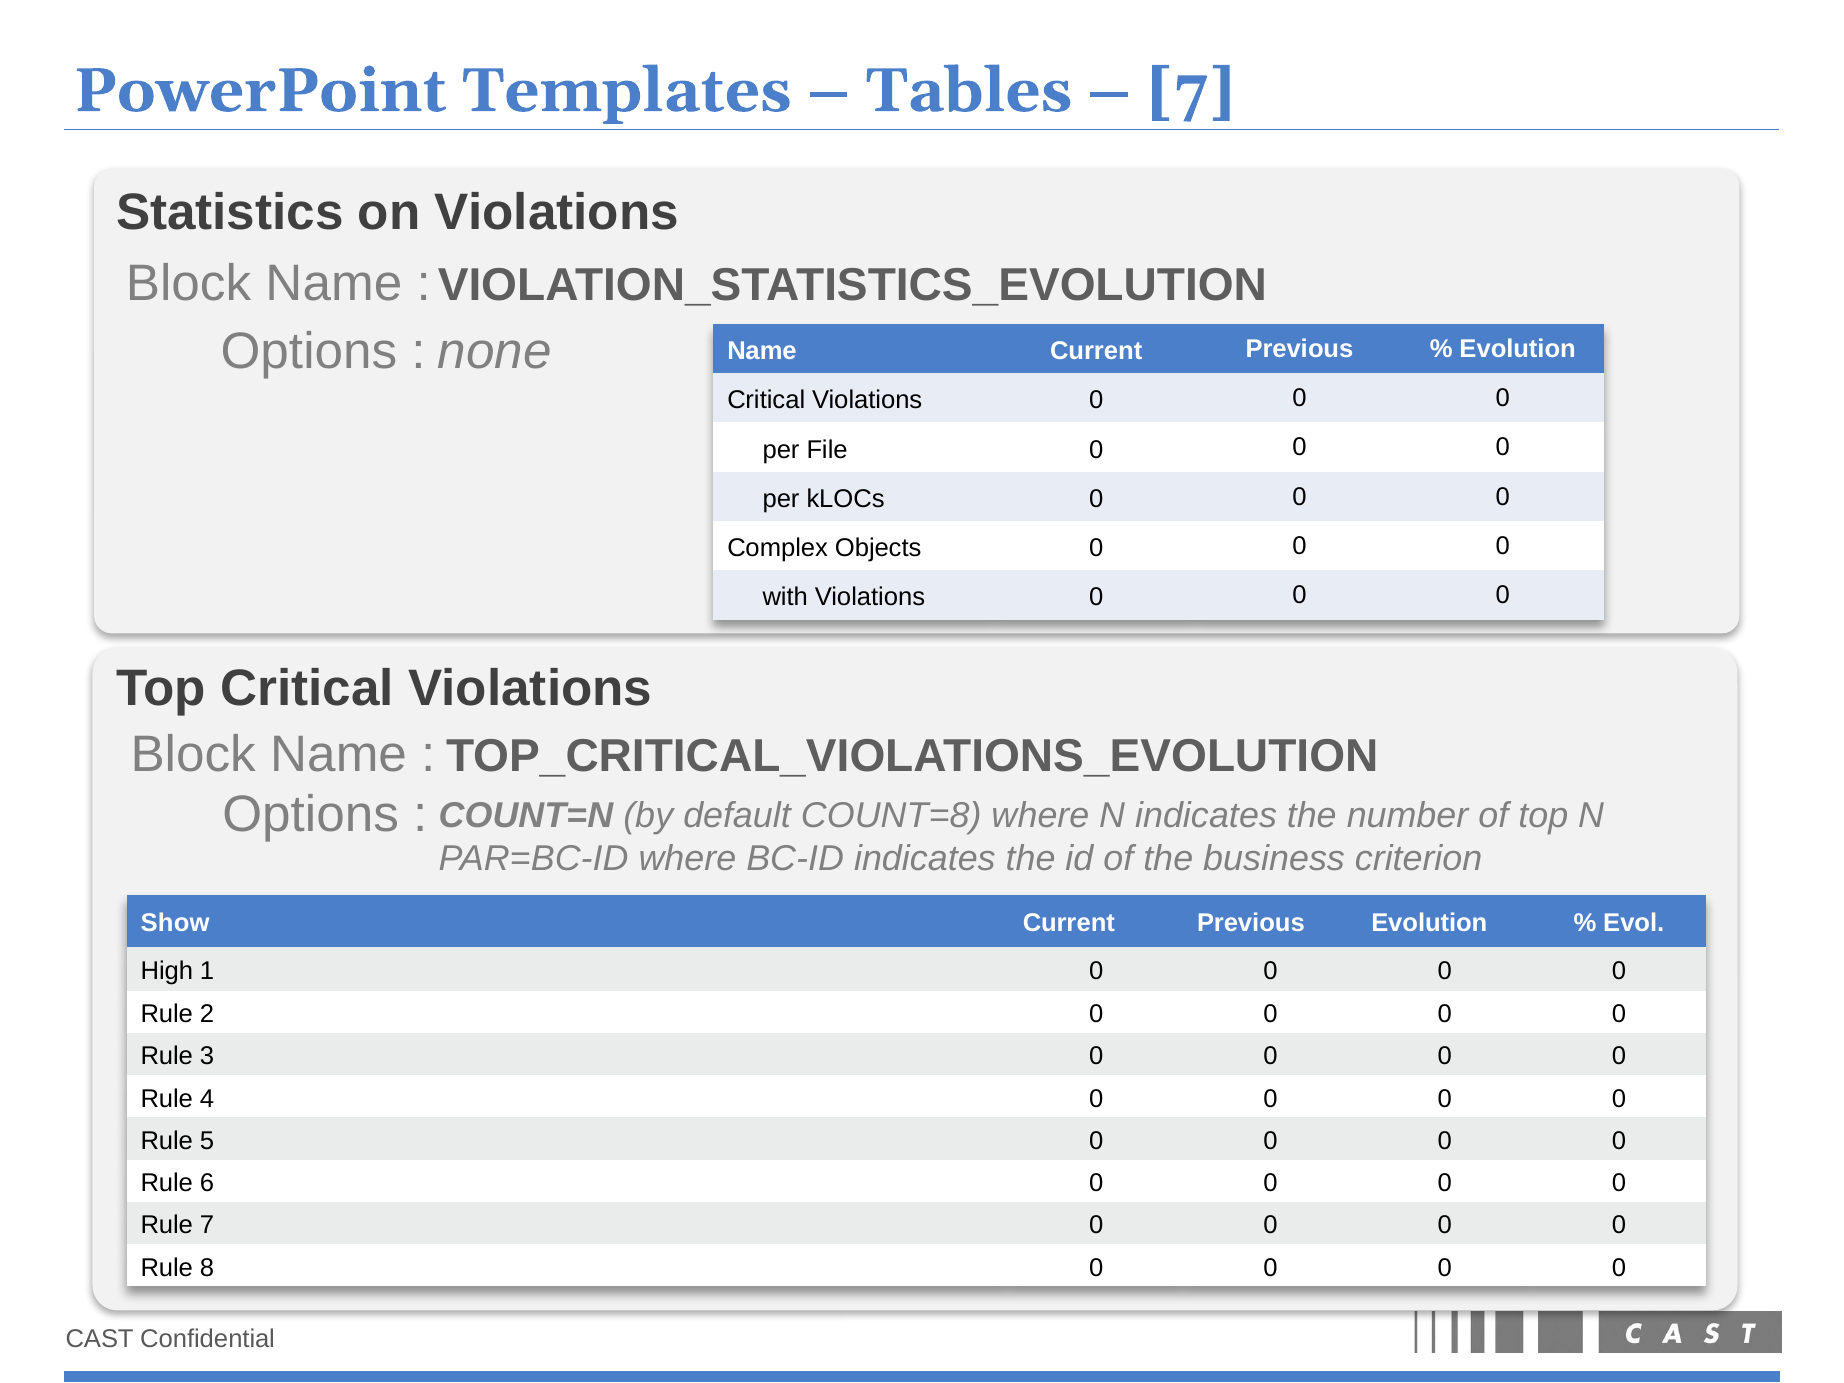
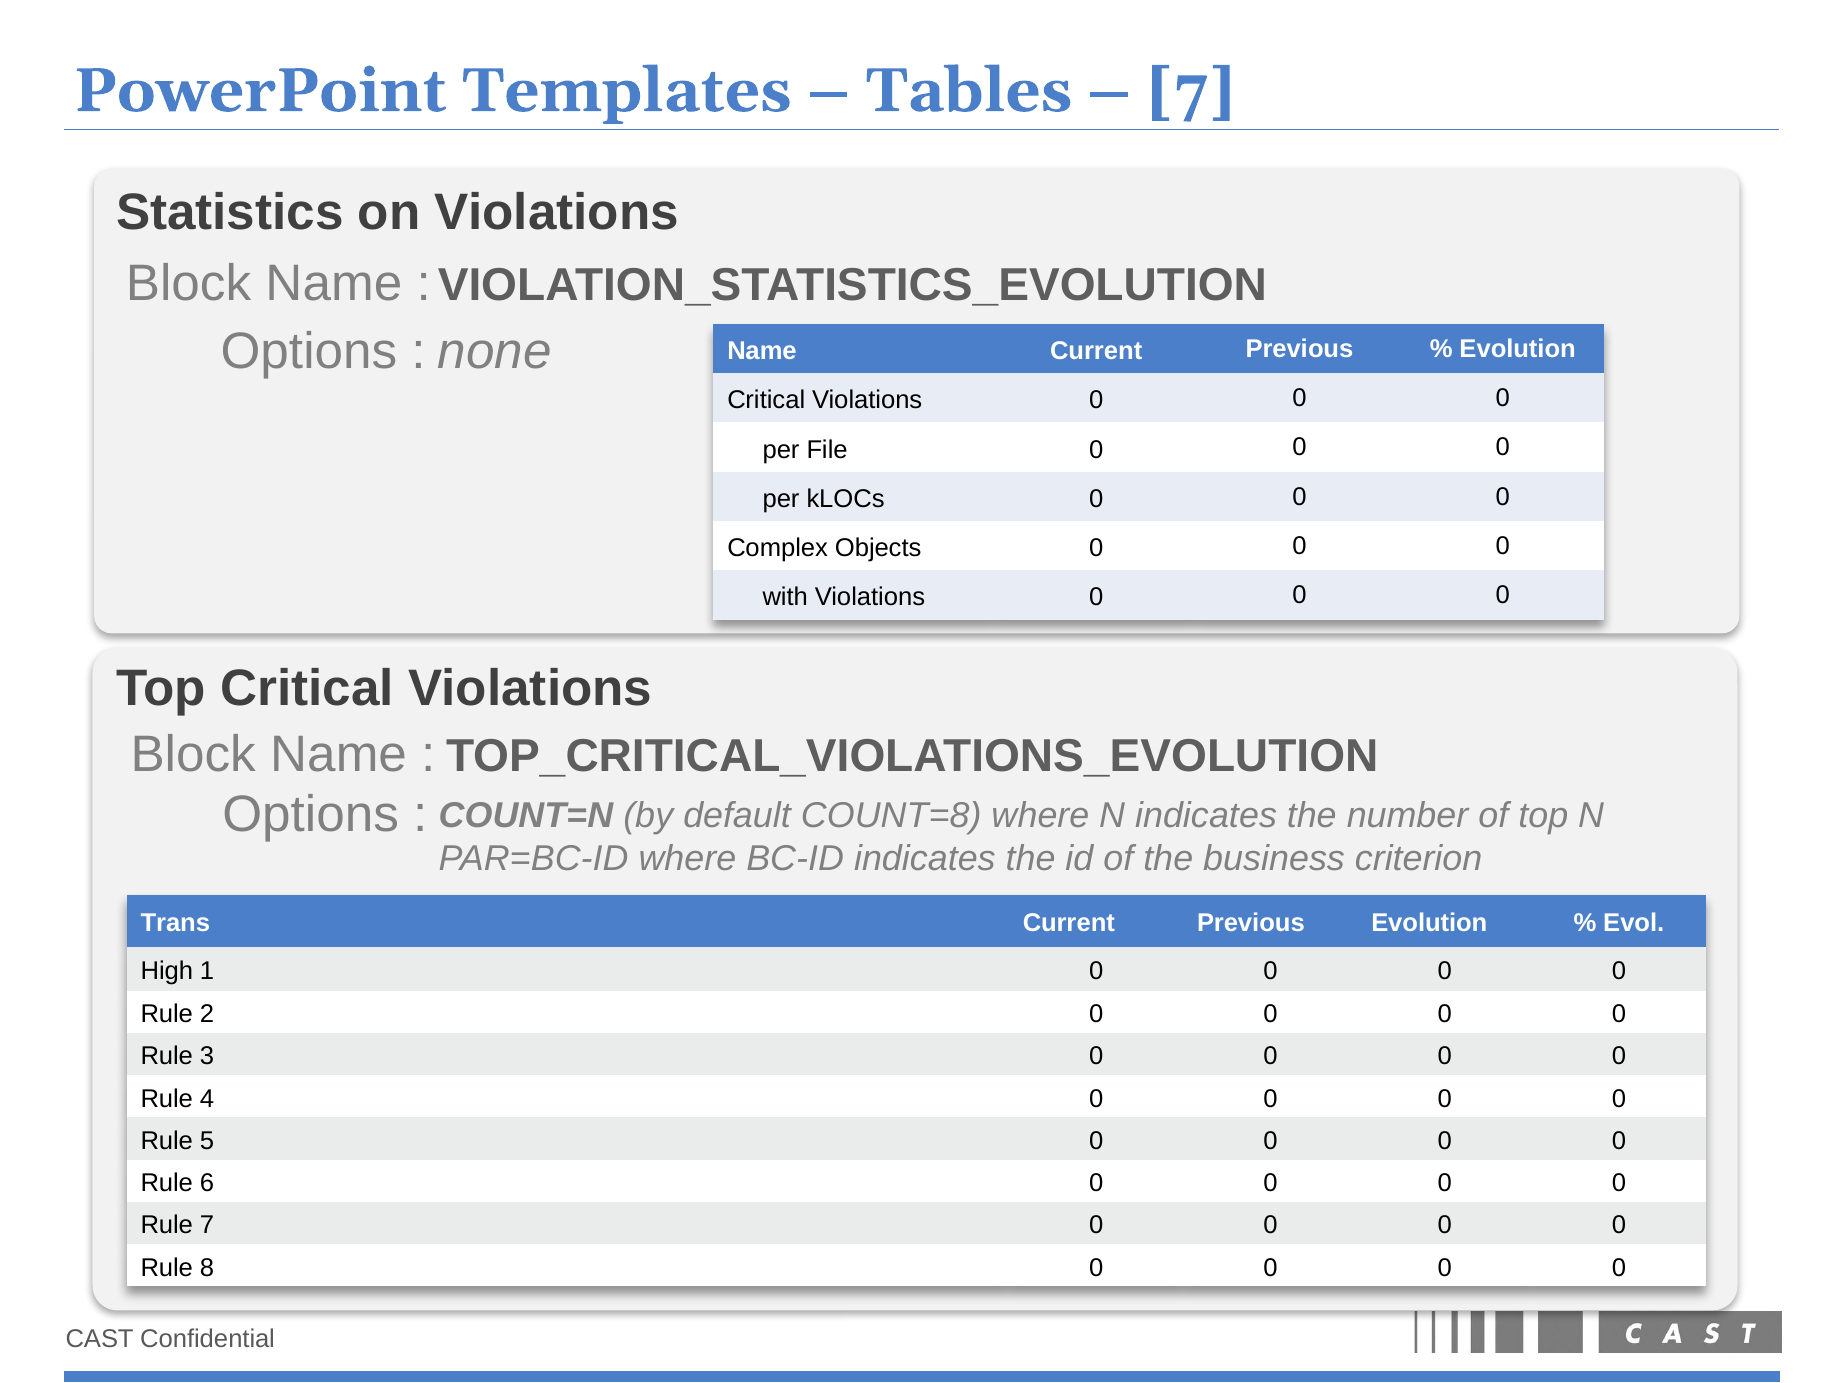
Show: Show -> Trans (175, 923)
